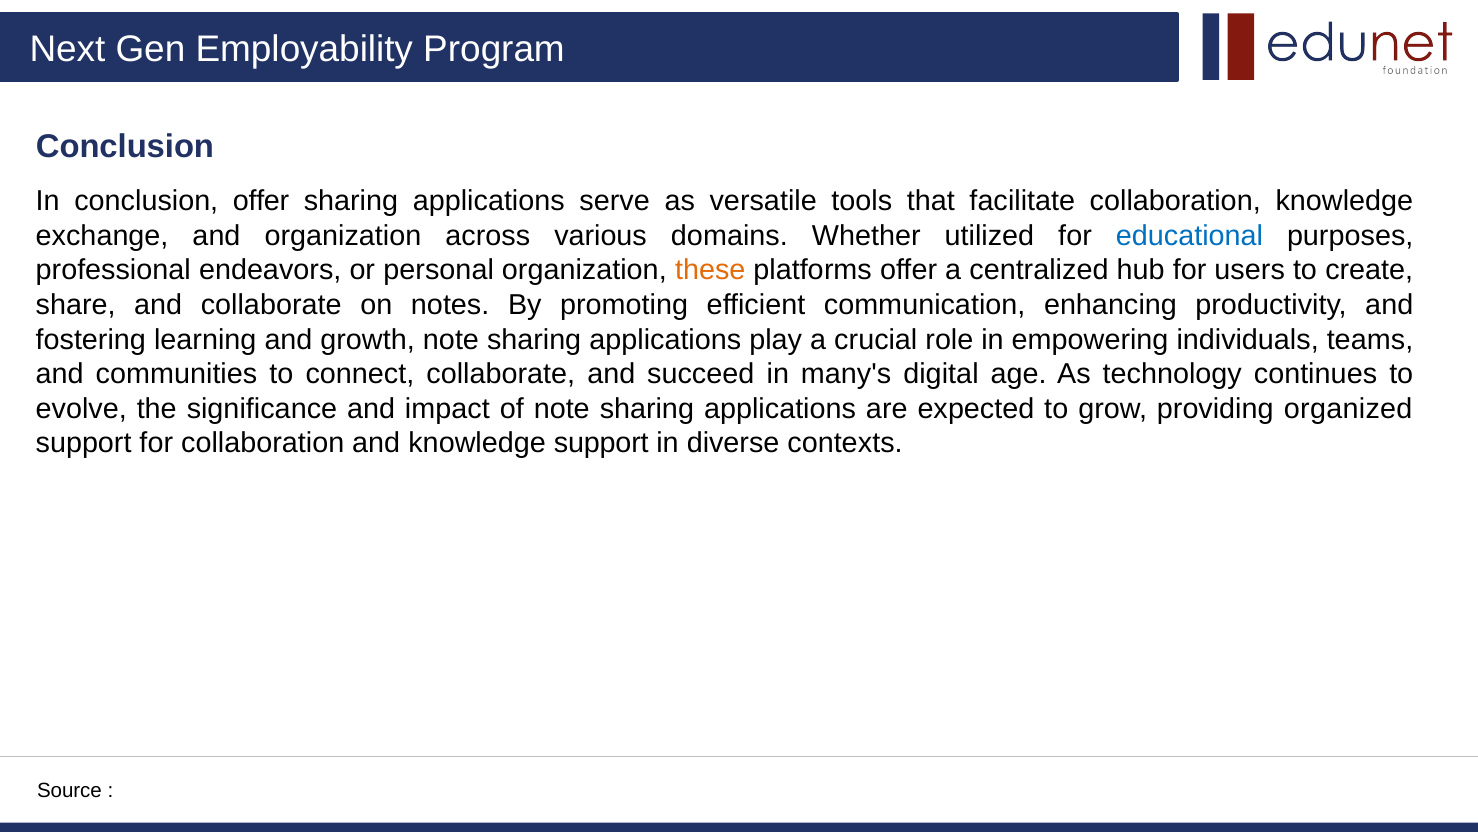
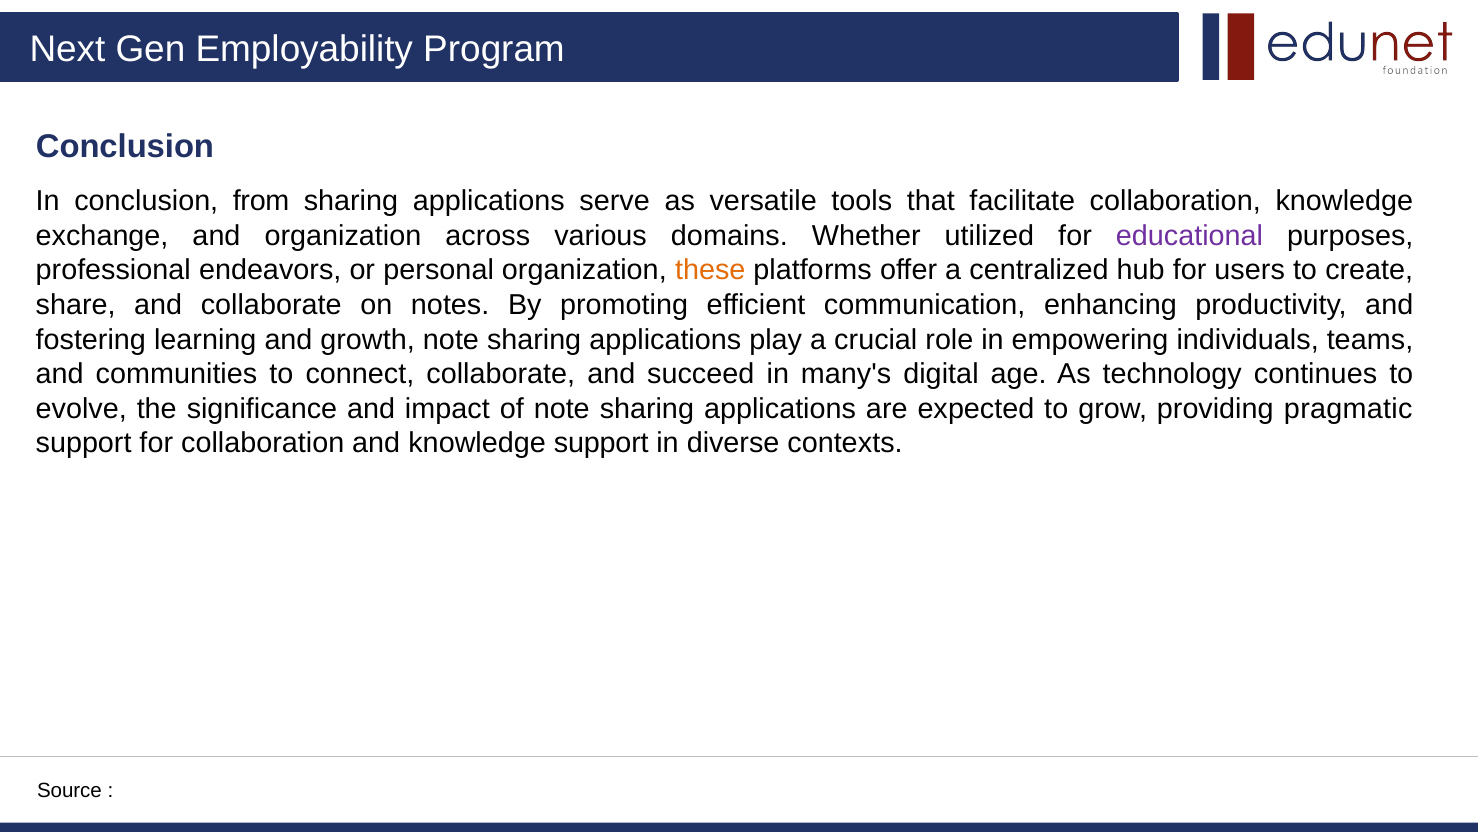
conclusion offer: offer -> from (261, 201)
educational colour: blue -> purple (1189, 236)
organized: organized -> pragmatic (1348, 408)
